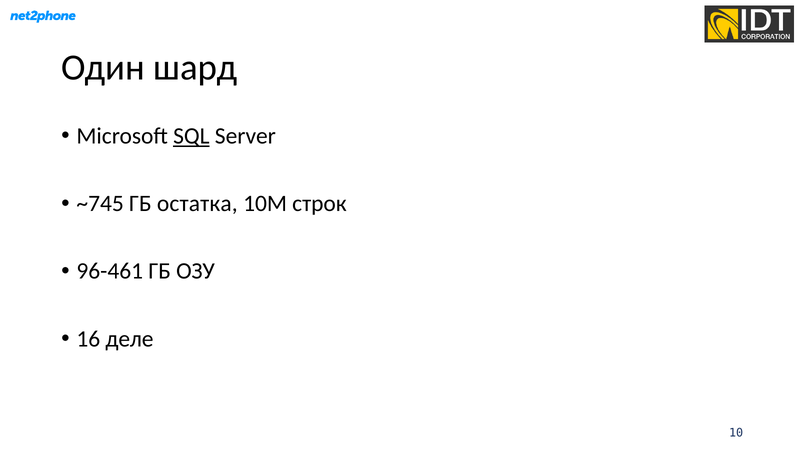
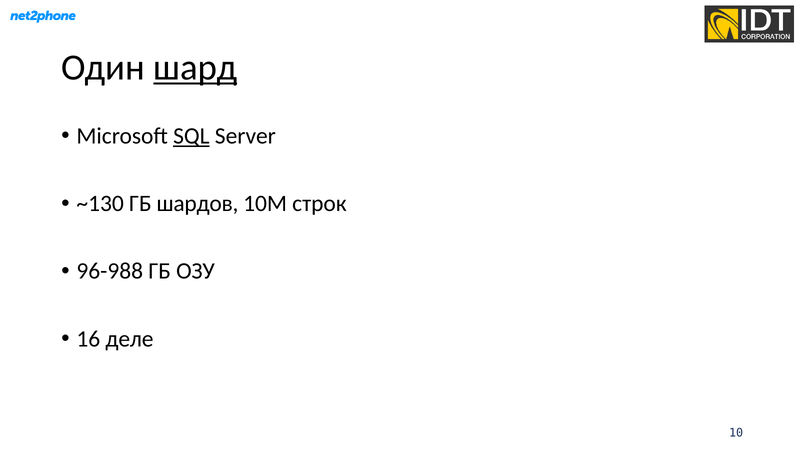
шард underline: none -> present (195, 68)
~745: ~745 -> ~130 (100, 204)
остатка: остатка -> шардов (198, 204)
96-461: 96-461 -> 96-988 (110, 271)
